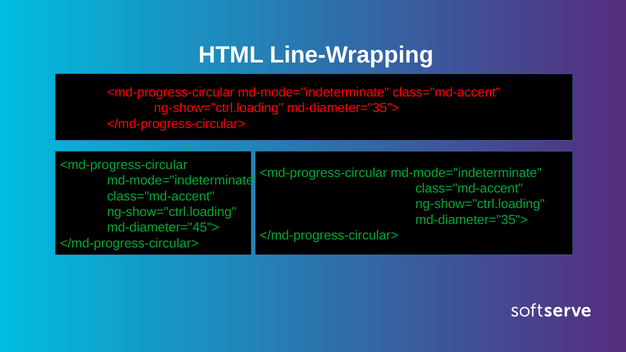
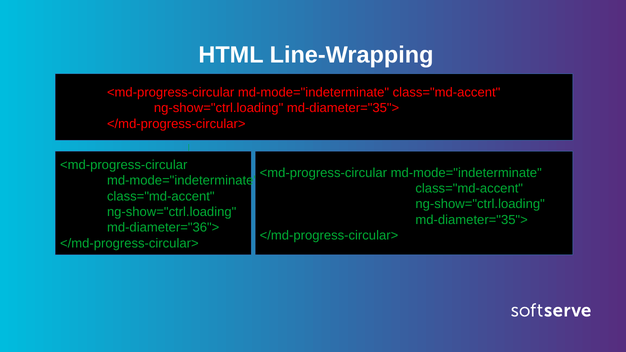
md-diameter="45">: md-diameter="45"> -> md-diameter="36"> (163, 228)
